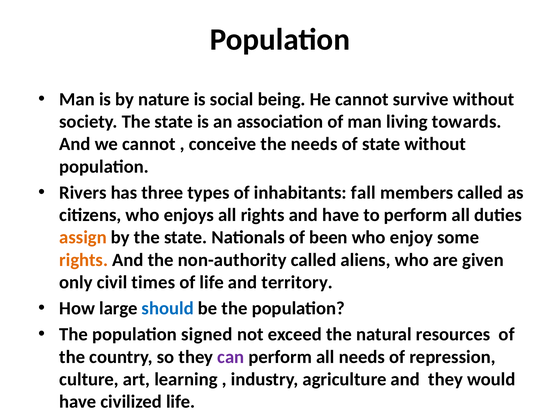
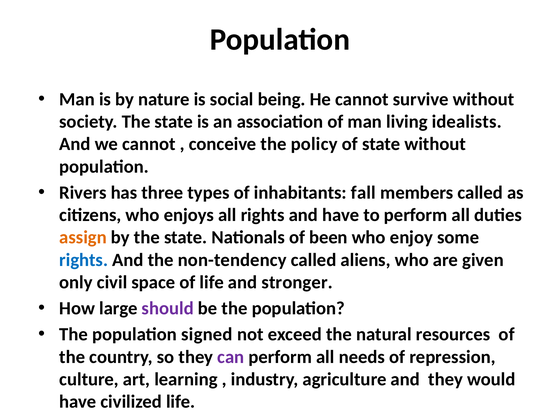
towards: towards -> idealists (467, 122)
the needs: needs -> policy (314, 144)
rights colour: orange -> blue (84, 260)
non-authority: non-authority -> non-tendency (232, 260)
times: times -> space (153, 282)
territory: territory -> stronger (297, 282)
should colour: blue -> purple (168, 308)
